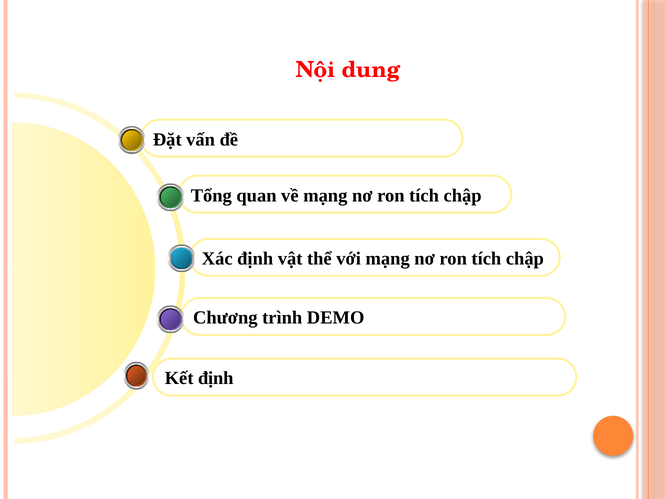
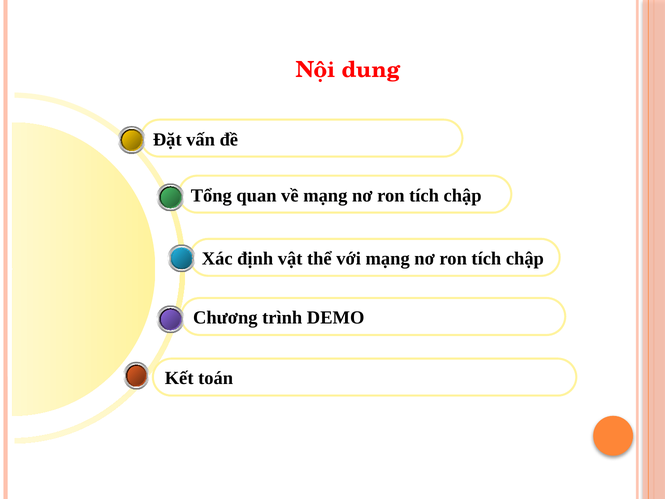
Kết định: định -> toán (216, 378)
